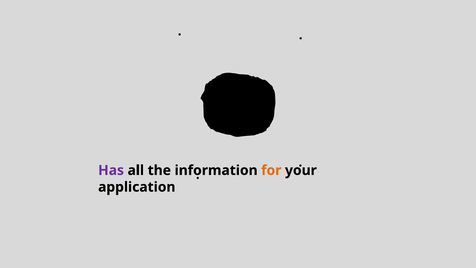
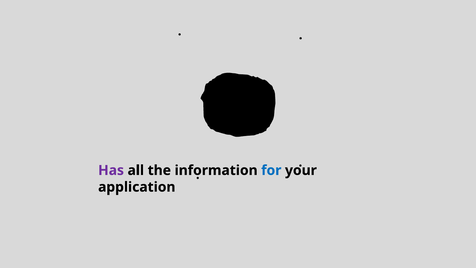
for colour: orange -> blue (271, 170)
